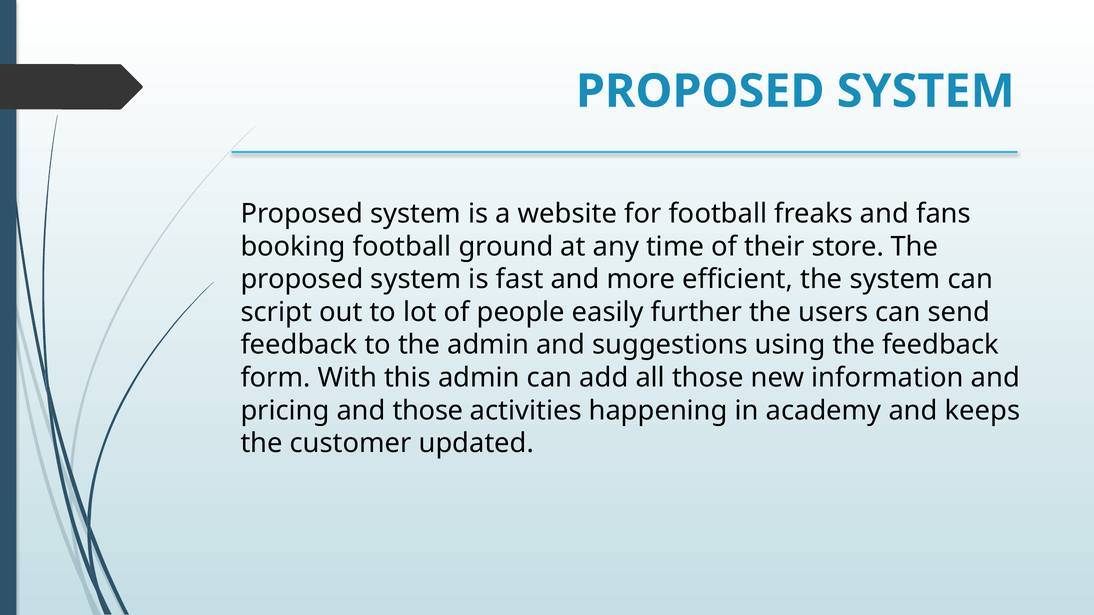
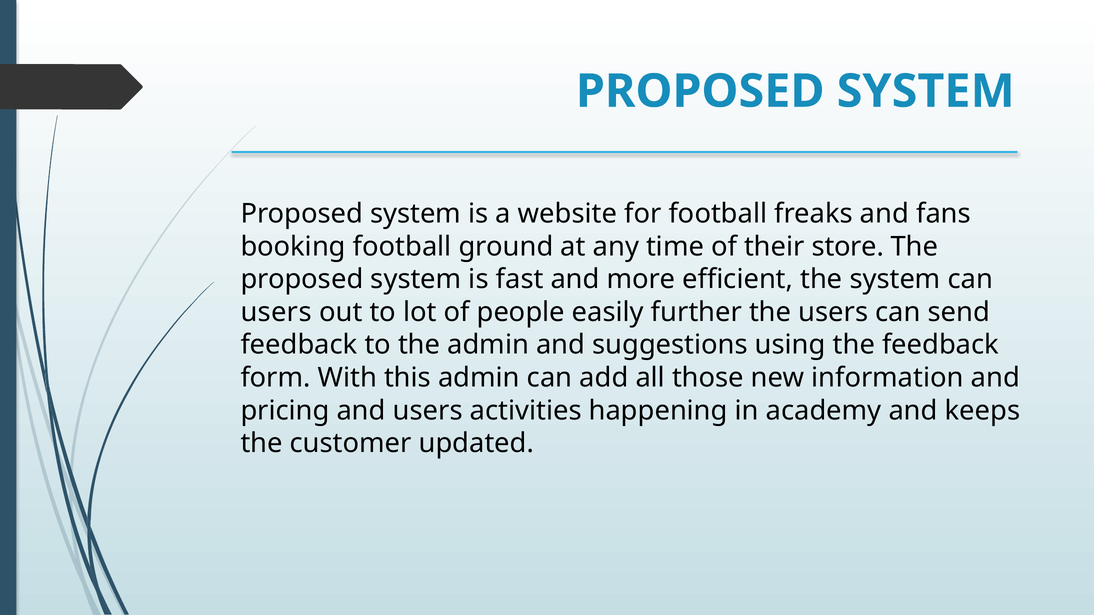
script: script -> users (276, 312)
and those: those -> users (428, 411)
